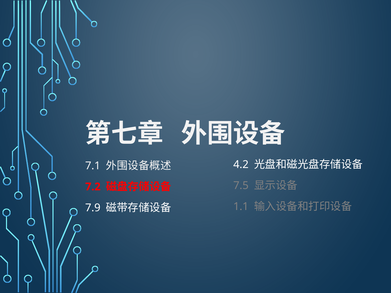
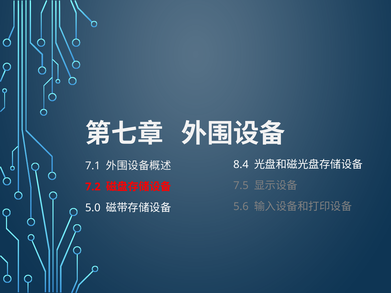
4.2: 4.2 -> 8.4 (241, 165)
1.1: 1.1 -> 5.6 (241, 207)
7.9: 7.9 -> 5.0 (93, 208)
